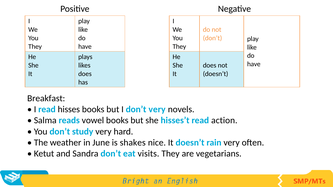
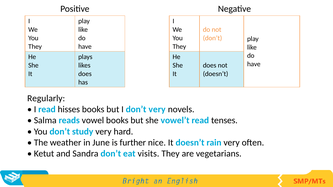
Breakfast: Breakfast -> Regularly (46, 98)
hisses’t: hisses’t -> vowel’t (175, 121)
action: action -> tenses (224, 121)
shakes: shakes -> further (133, 143)
